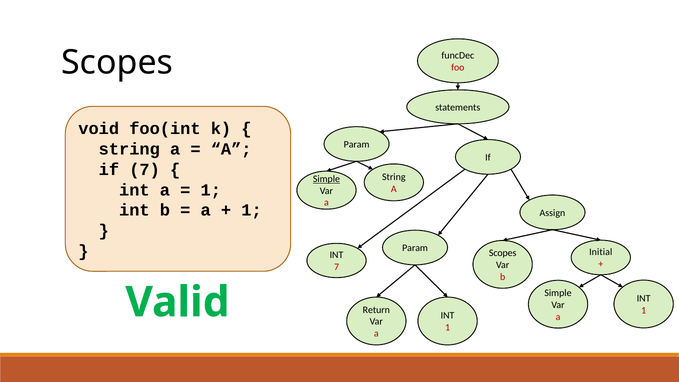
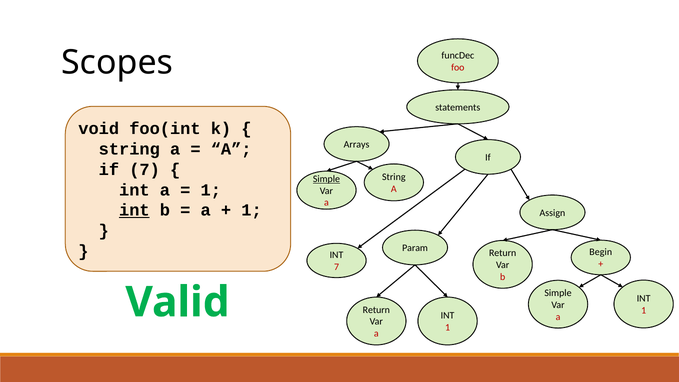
Param: Param -> Arrays (357, 145)
int underline: none -> present (134, 210)
Initial: Initial -> Begin (601, 252)
Scopes: Scopes -> Return (503, 253)
